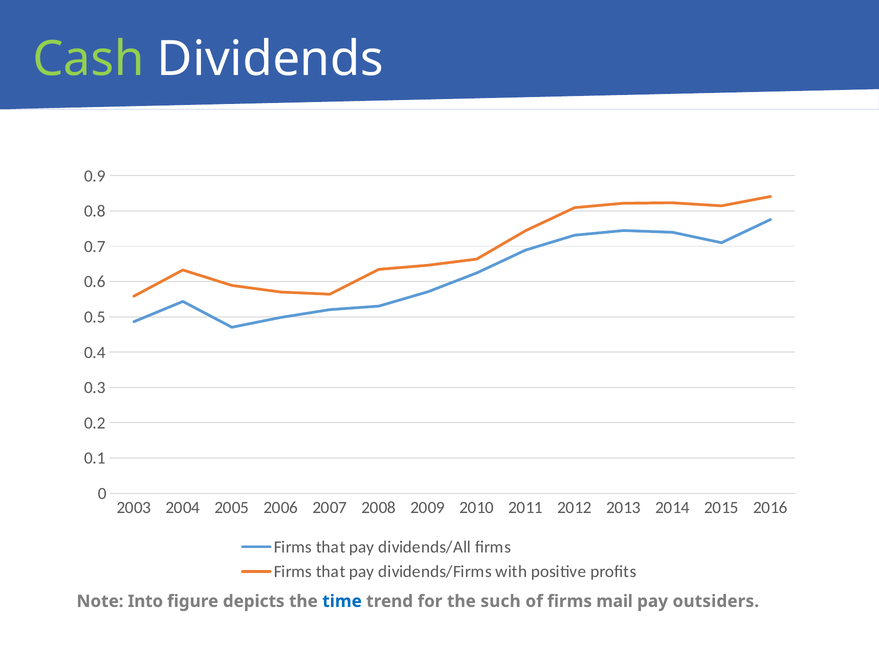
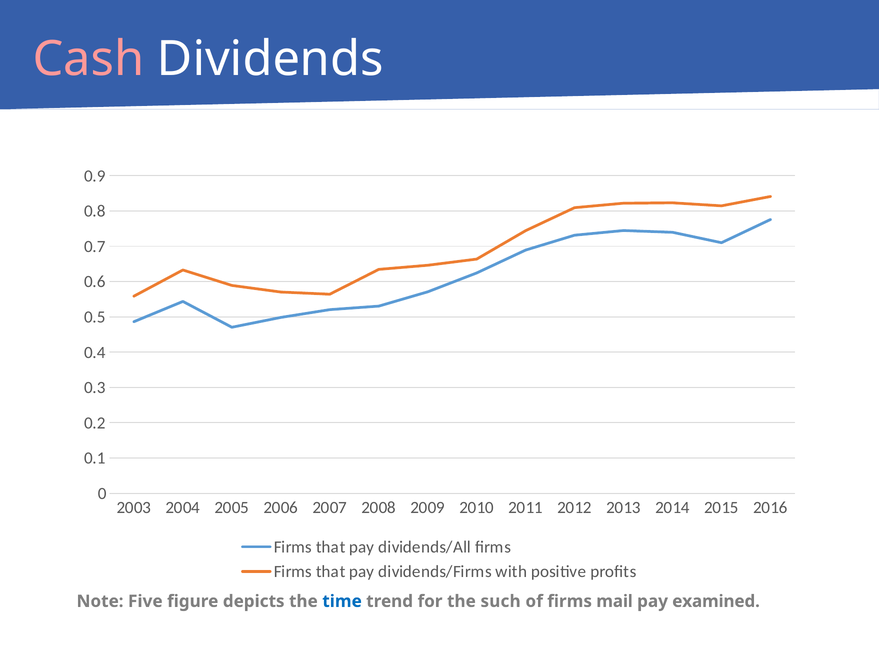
Cash colour: light green -> pink (89, 59)
Into: Into -> Five (145, 602)
outsiders: outsiders -> examined (716, 602)
